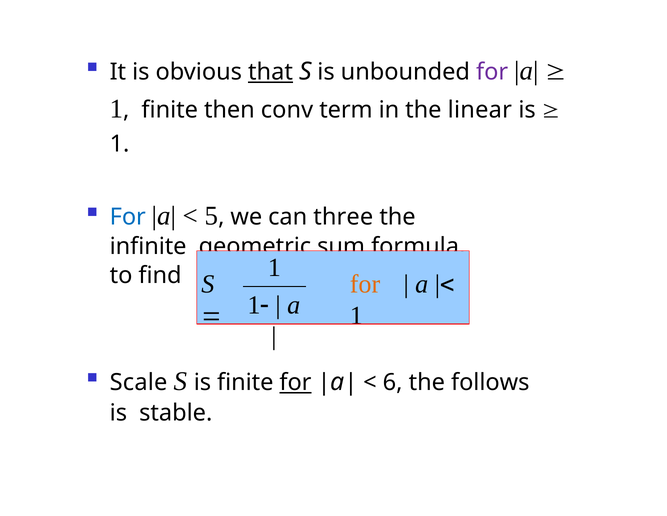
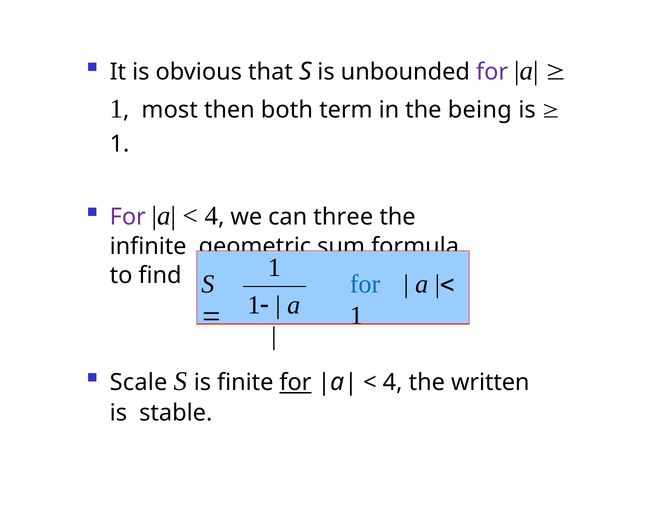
that underline: present -> none (270, 72)
finite: finite -> most (170, 110)
conv: conv -> both (287, 110)
linear: linear -> being (480, 110)
For colour: blue -> purple (128, 217)
5: 5 -> 4 (211, 216)
for colour: orange -> blue (365, 284)
6: 6 -> 4 (393, 382)
follows: follows -> written (490, 382)
